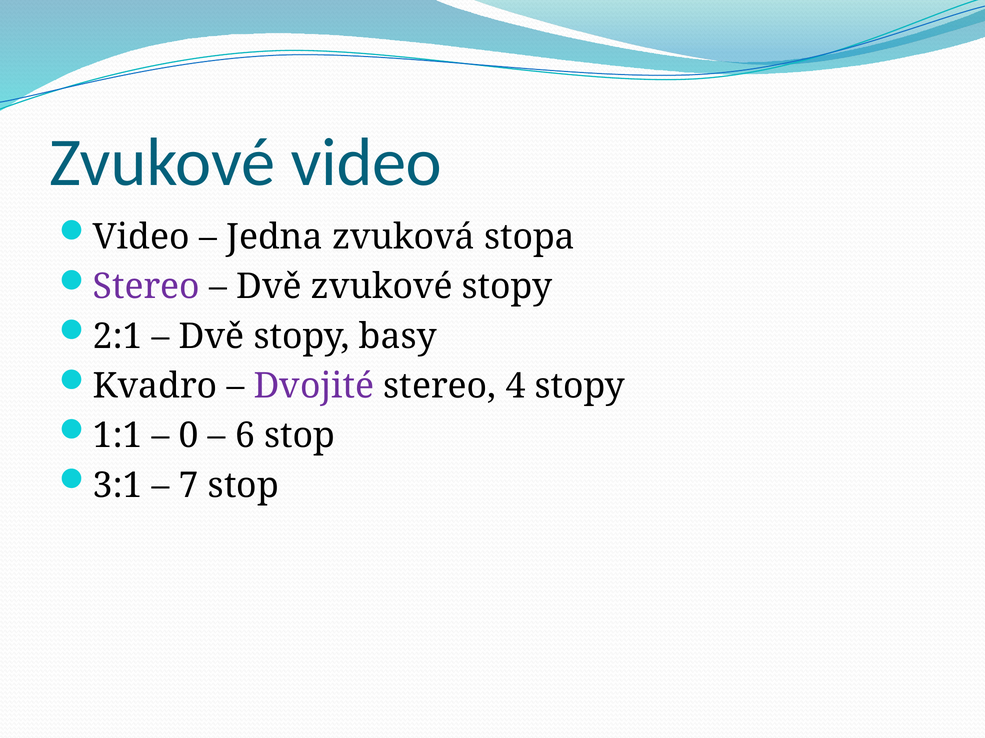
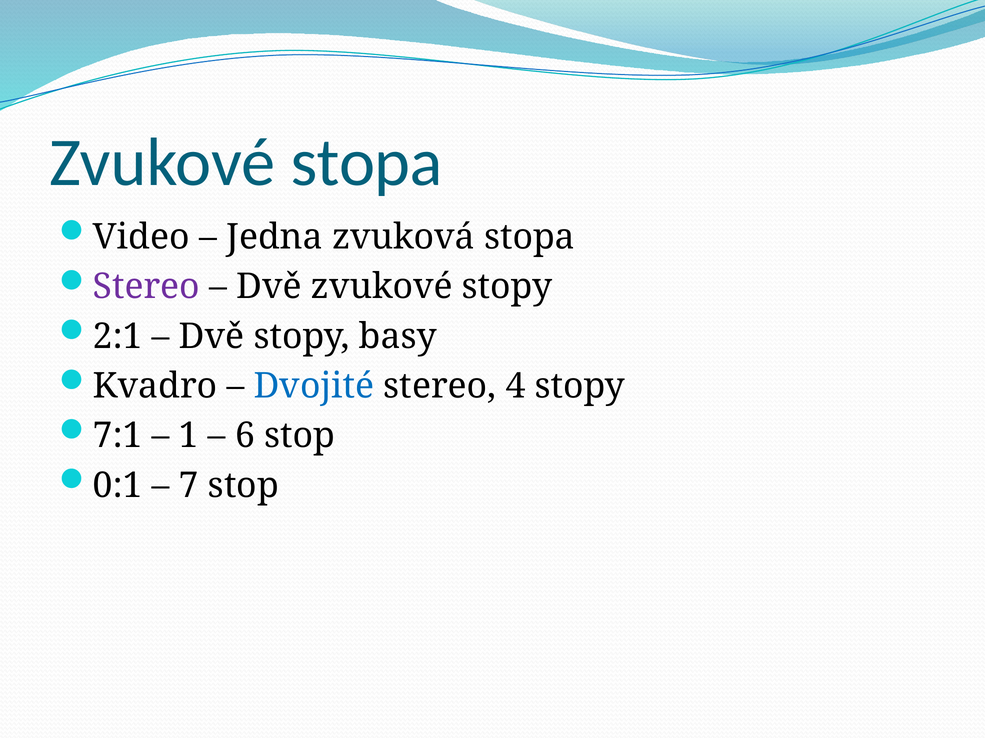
Zvukové video: video -> stopa (367, 163)
Dvojité colour: purple -> blue (314, 386)
1:1: 1:1 -> 7:1 (118, 436)
0: 0 -> 1 (189, 436)
3:1: 3:1 -> 0:1 (118, 486)
